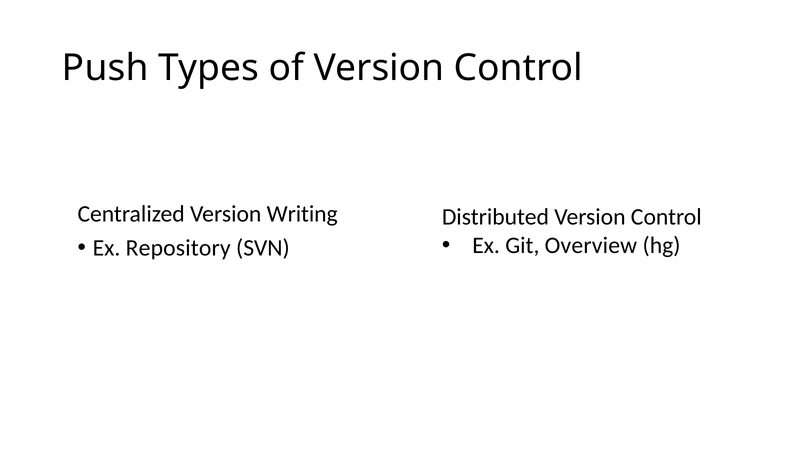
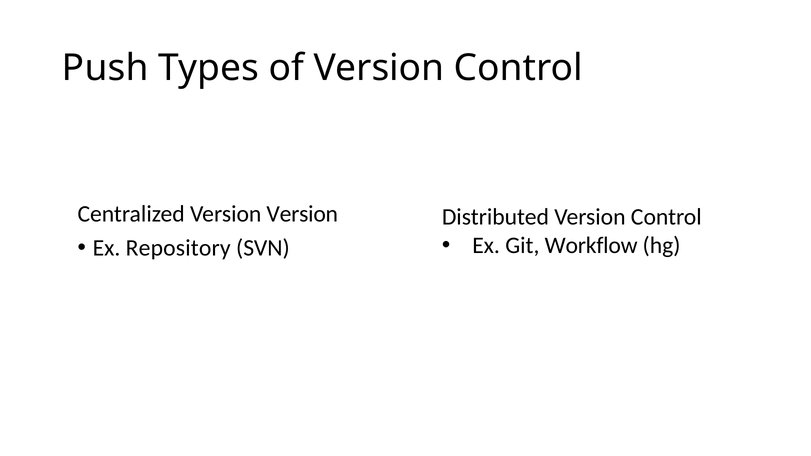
Version Writing: Writing -> Version (302, 214)
Overview: Overview -> Workflow (591, 246)
